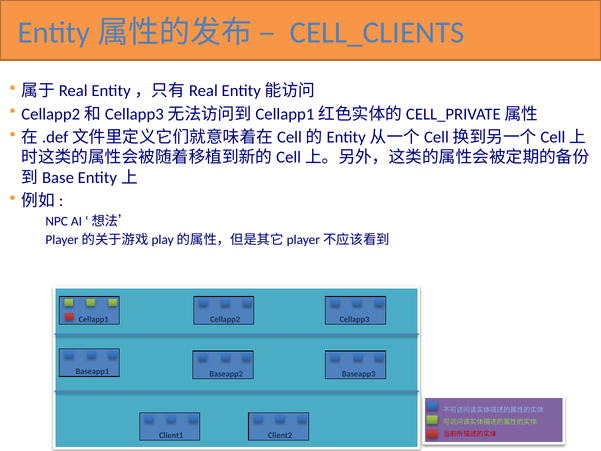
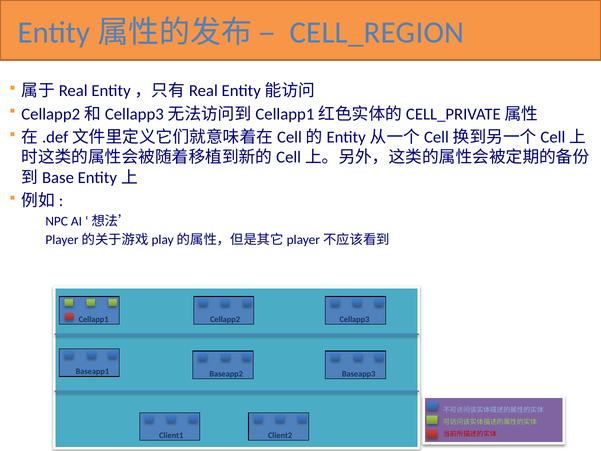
CELL_CLIENTS: CELL_CLIENTS -> CELL_REGION (377, 32)
